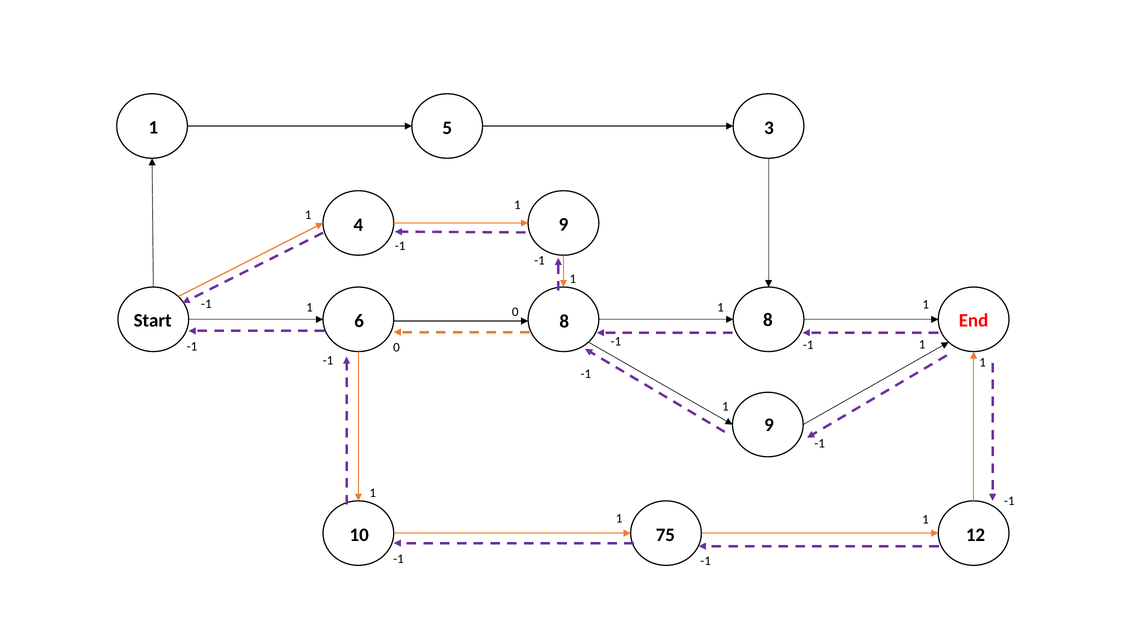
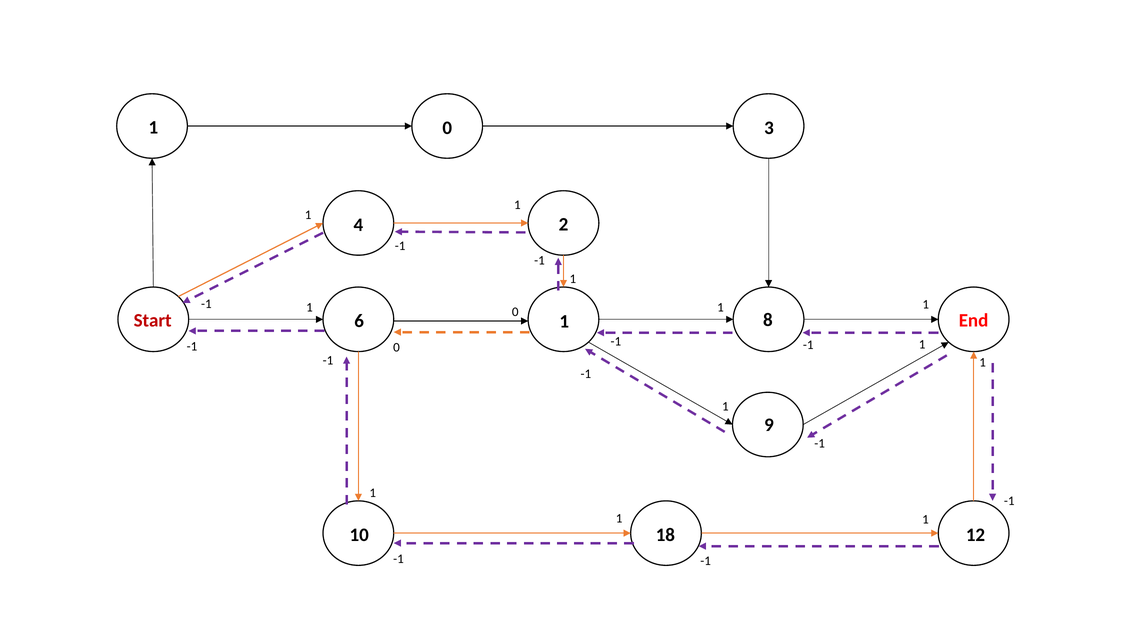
5: 5 -> 0 (447, 128)
4 9: 9 -> 2 (563, 224)
Start colour: black -> red (153, 320)
6 8: 8 -> 1 (564, 321)
75: 75 -> 18 (665, 535)
